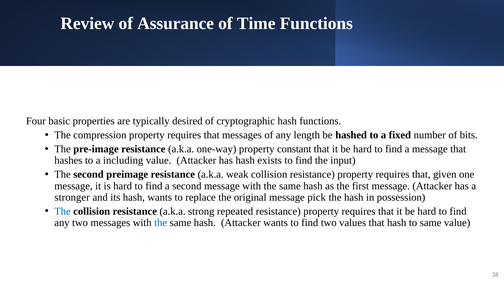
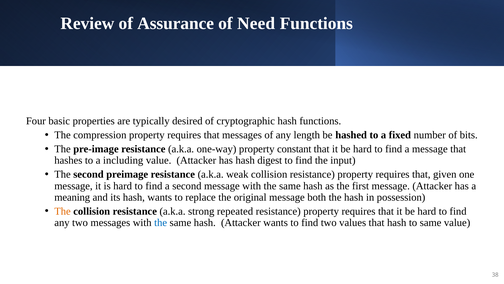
Time: Time -> Need (256, 23)
exists: exists -> digest (270, 160)
stronger: stronger -> meaning (72, 197)
pick: pick -> both (317, 197)
The colour: blue -> orange (63, 211)
